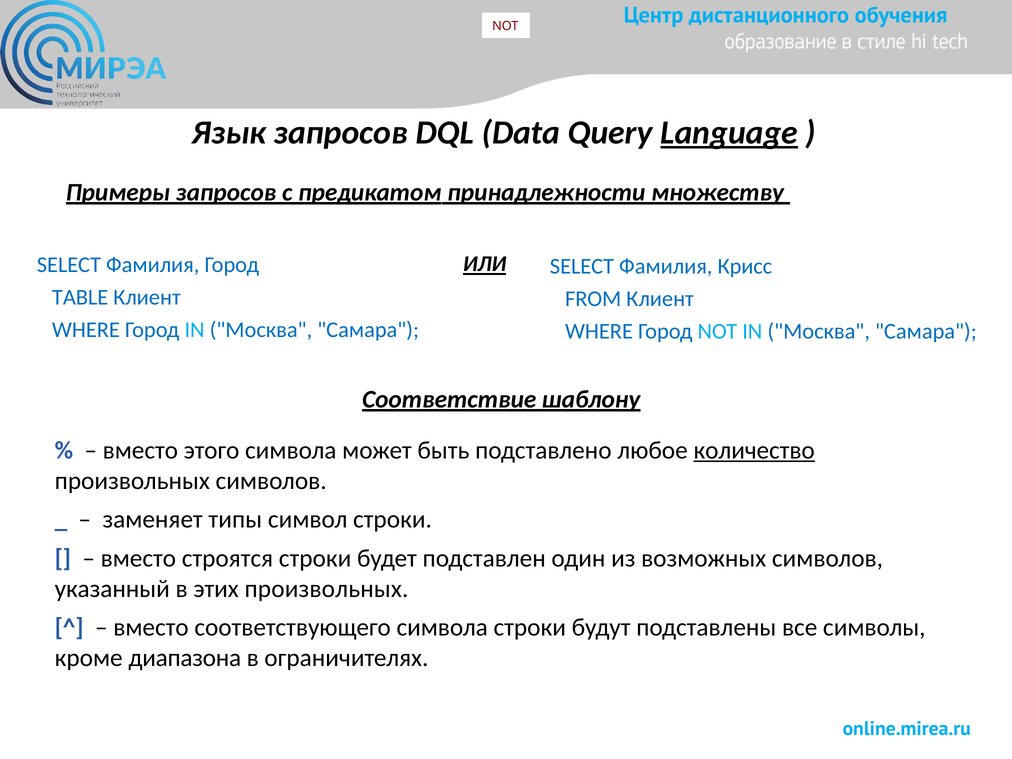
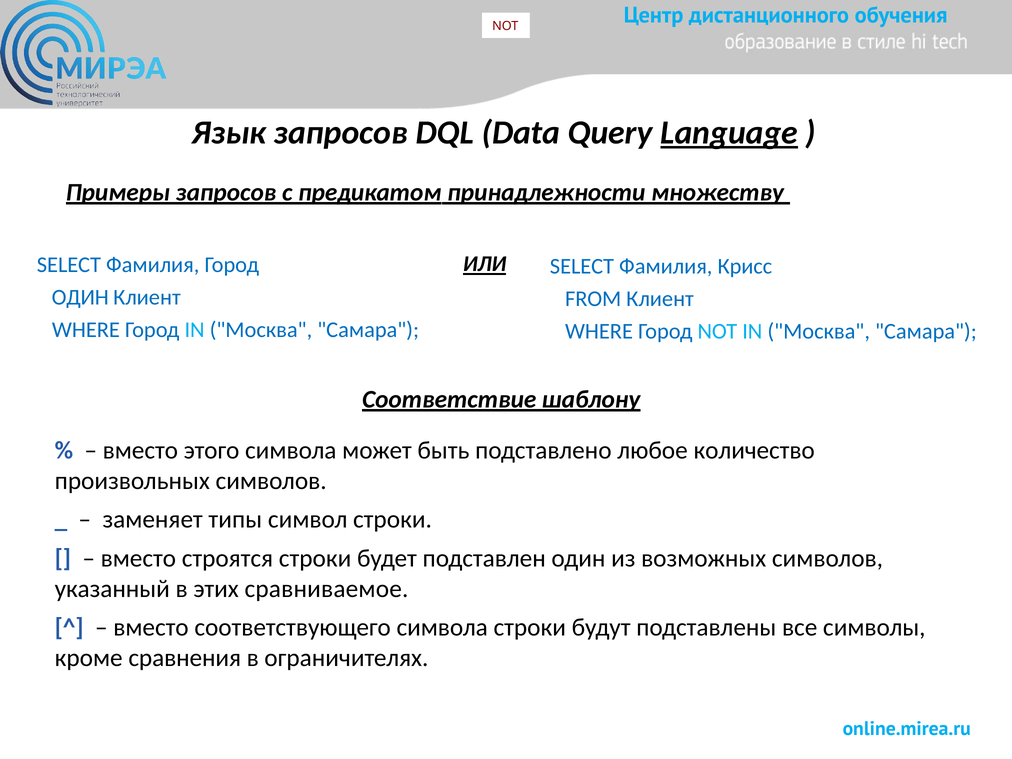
TABLE: TABLE -> ОДИН (80, 297)
количество underline: present -> none (754, 450)
этих произвольных: произвольных -> сравниваемое (326, 589)
диапазона: диапазона -> сравнения (185, 658)
